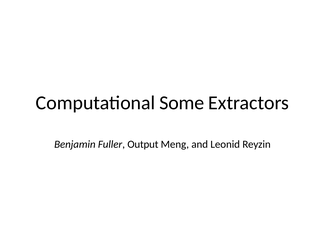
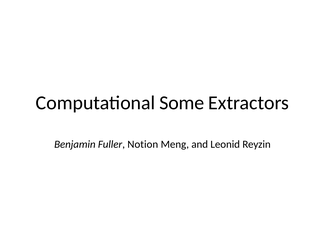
Output: Output -> Notion (143, 145)
